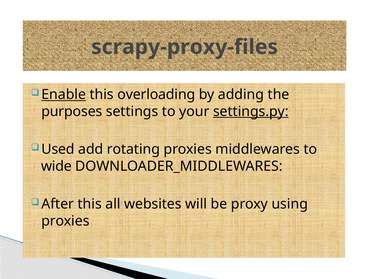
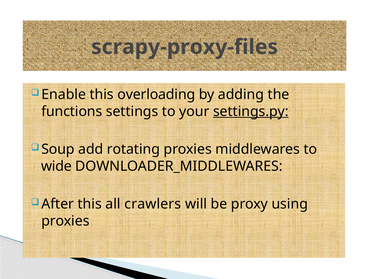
Enable underline: present -> none (64, 95)
purposes: purposes -> functions (72, 111)
Used: Used -> Soup (58, 149)
websites: websites -> crawlers (153, 204)
